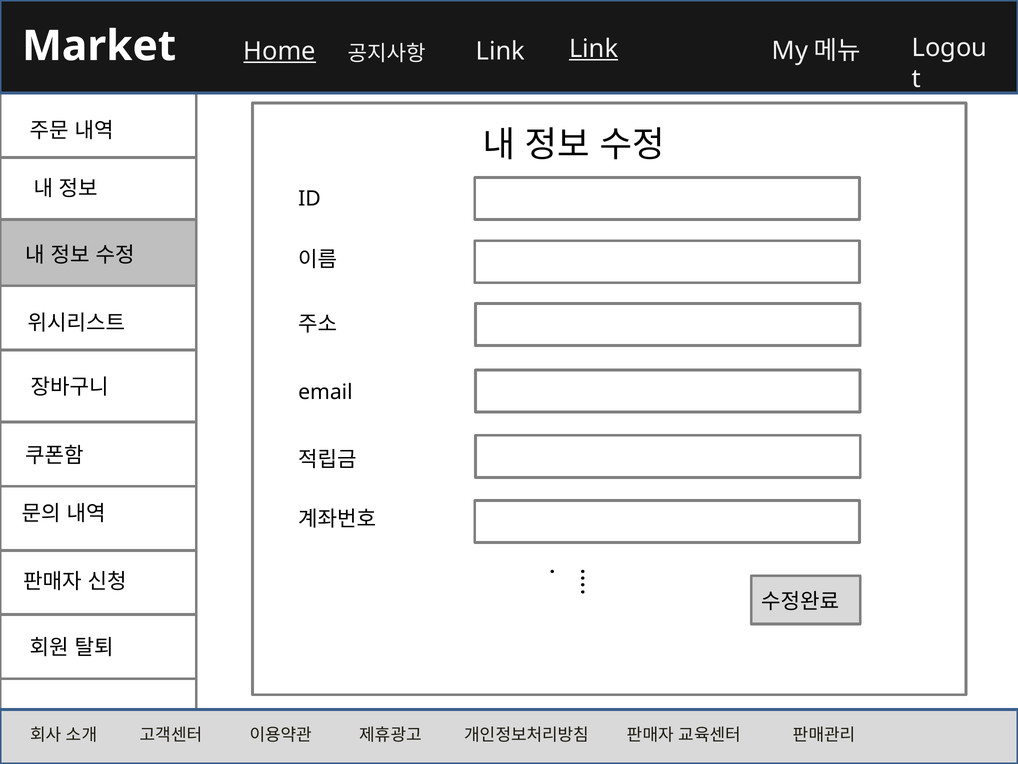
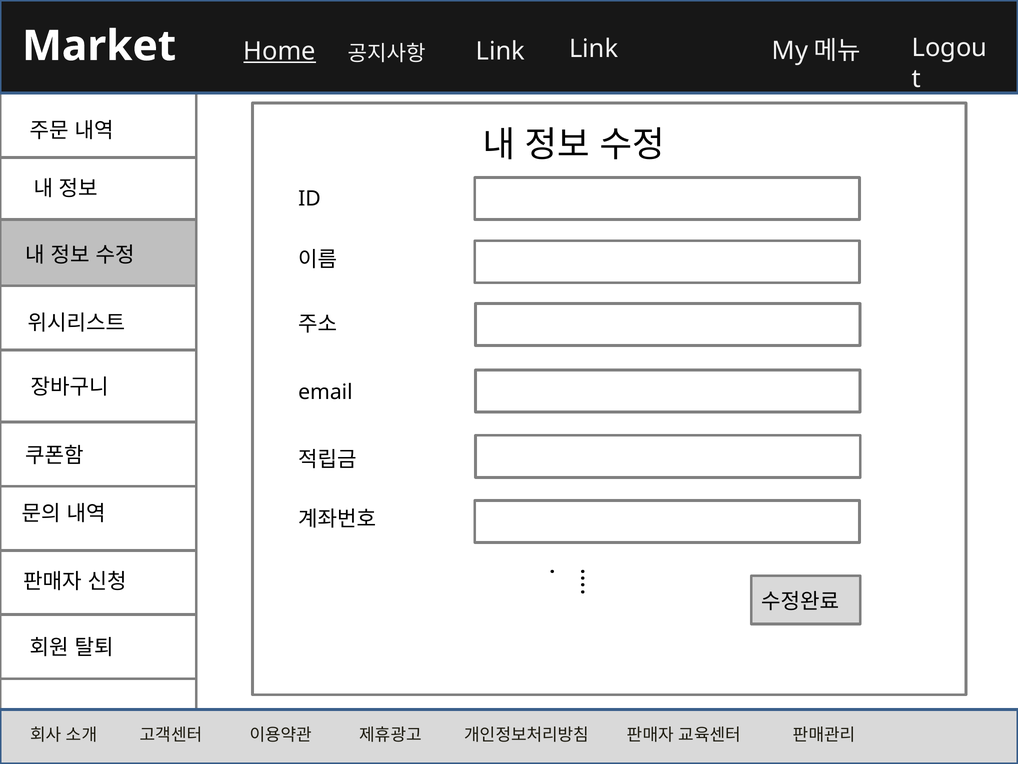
Link underline: present -> none (594, 49)
